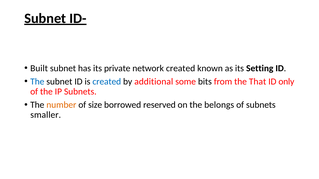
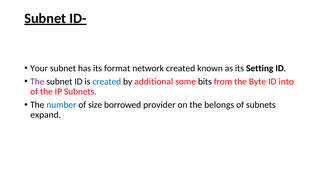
Built: Built -> Your (39, 68)
private: private -> format (117, 68)
The colour: blue -> purple (37, 82)
That: That -> Byte (258, 82)
only: only -> into (286, 82)
number colour: orange -> blue (61, 105)
reserved: reserved -> provider (159, 105)
smaller: smaller -> expand (46, 115)
